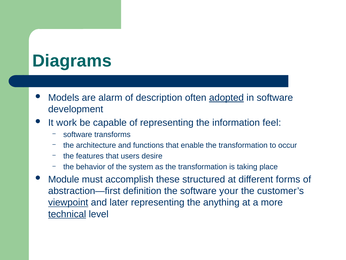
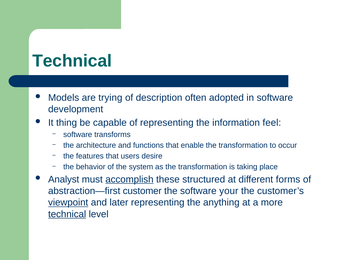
Diagrams: Diagrams -> Technical (72, 61)
alarm: alarm -> trying (110, 98)
adopted underline: present -> none (226, 98)
work: work -> thing (67, 123)
Module: Module -> Analyst (64, 179)
accomplish underline: none -> present (129, 179)
definition: definition -> customer (142, 191)
